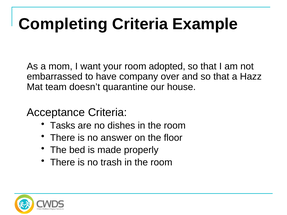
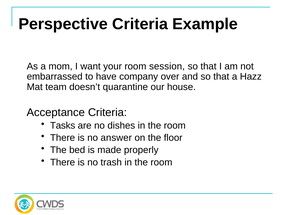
Completing: Completing -> Perspective (63, 24)
adopted: adopted -> session (167, 66)
